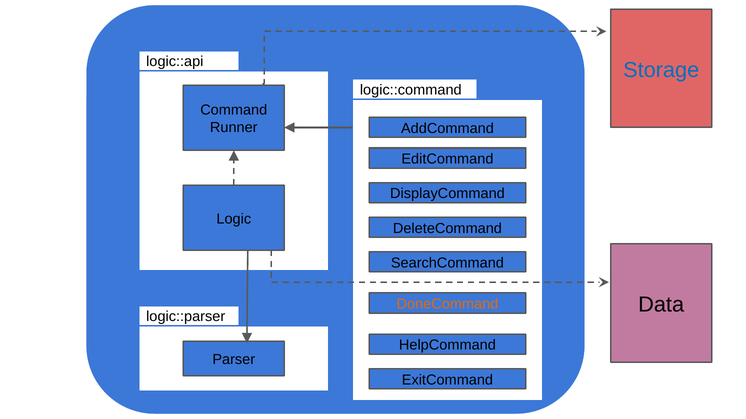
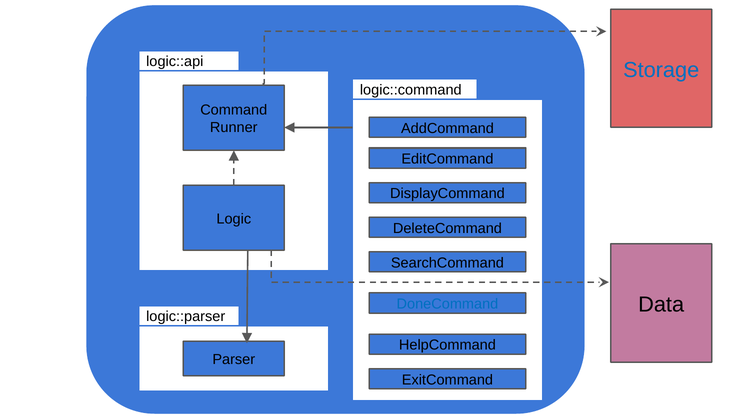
DoneCommand colour: orange -> blue (447, 305)
